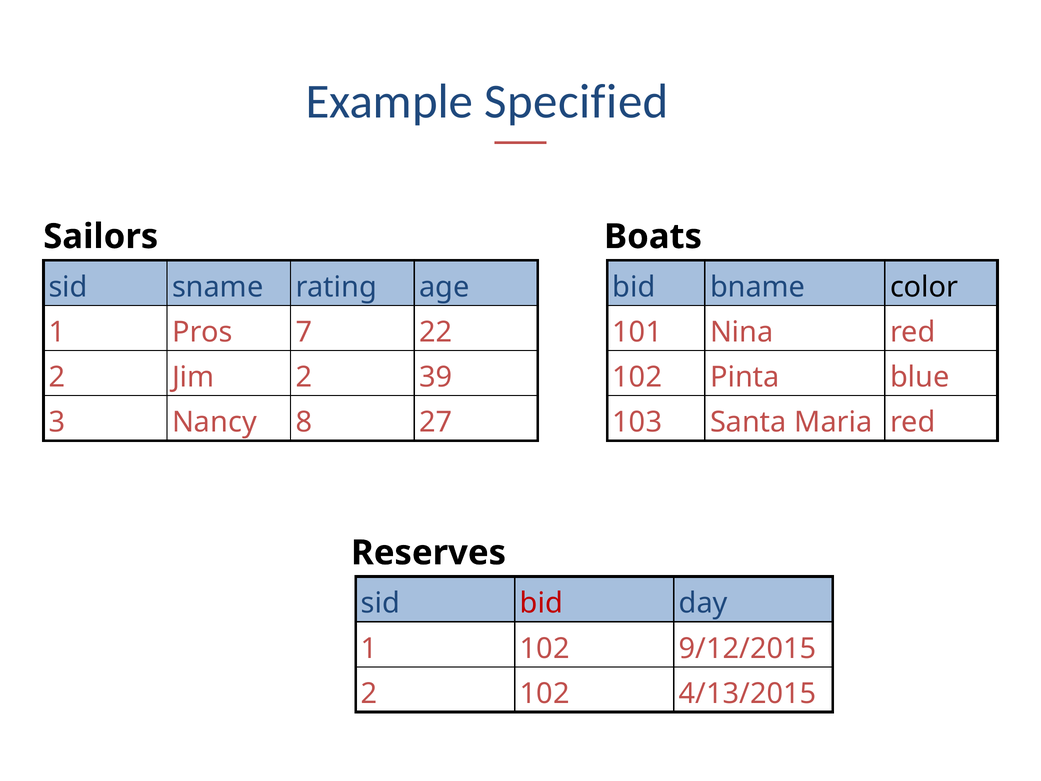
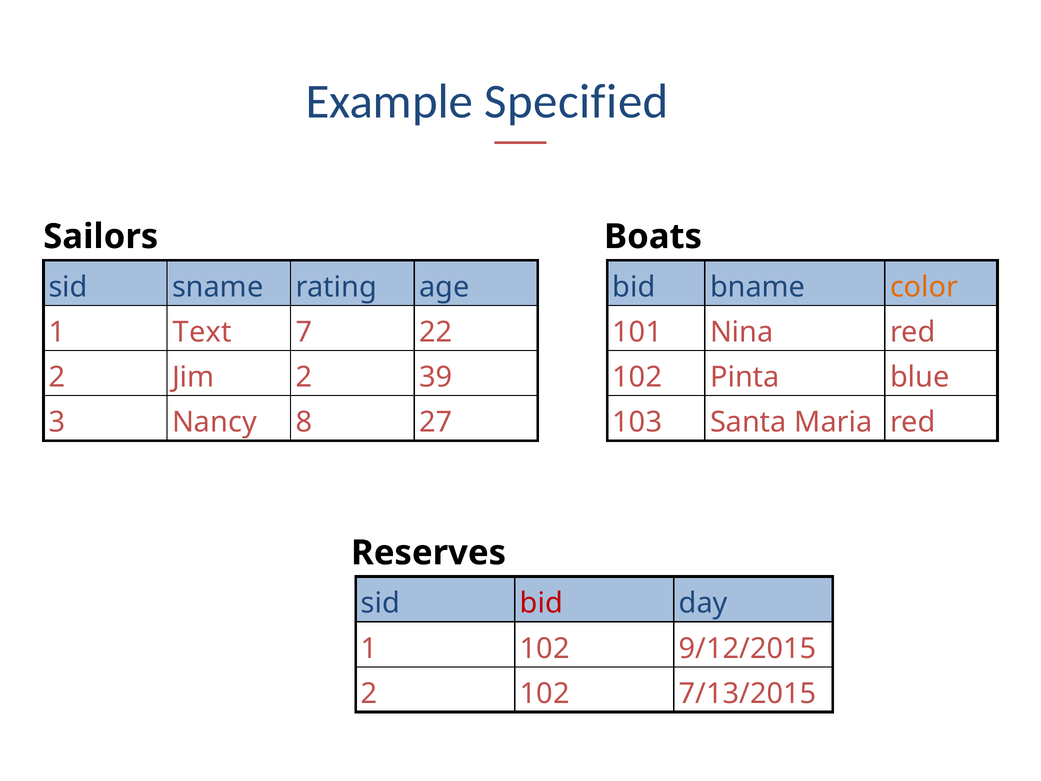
color colour: black -> orange (924, 287)
Pros: Pros -> Text (202, 332)
4/13/2015: 4/13/2015 -> 7/13/2015 (748, 693)
